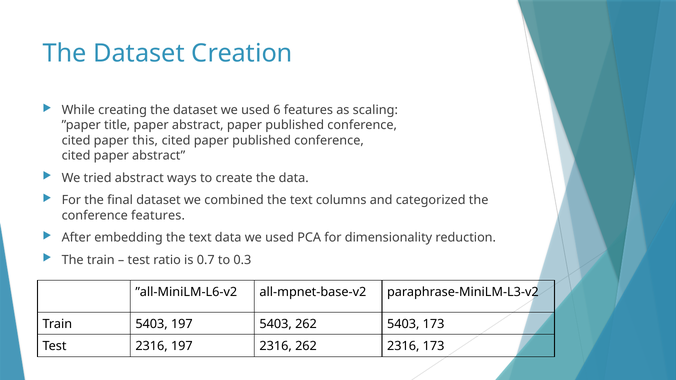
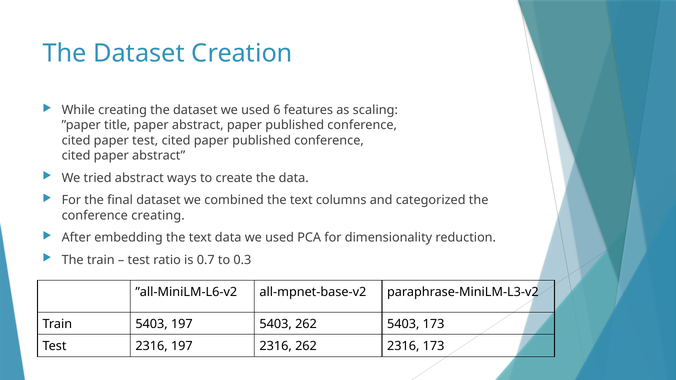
paper this: this -> test (145, 141)
conference features: features -> creating (158, 215)
